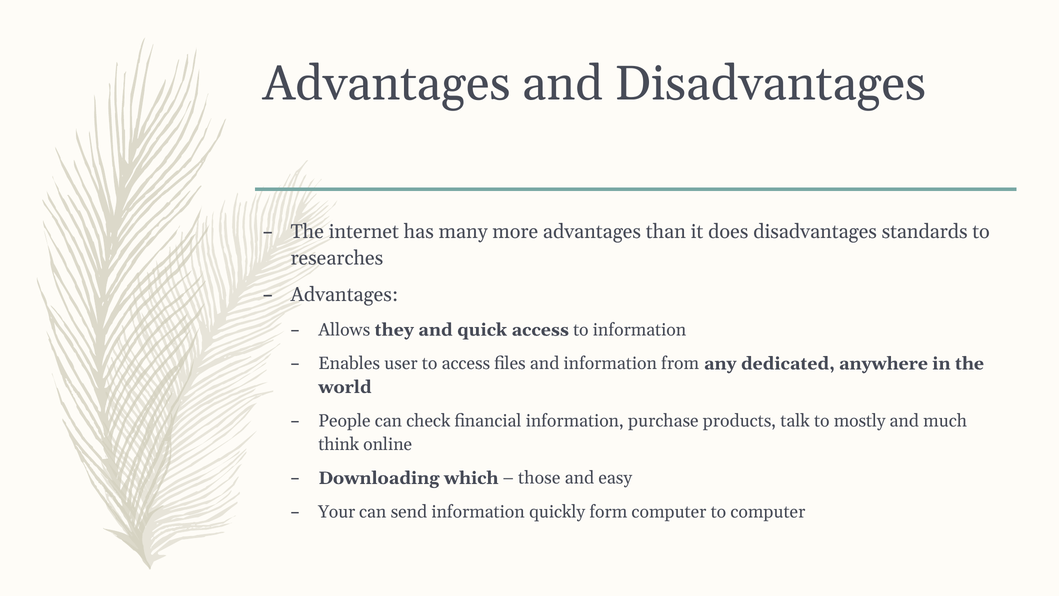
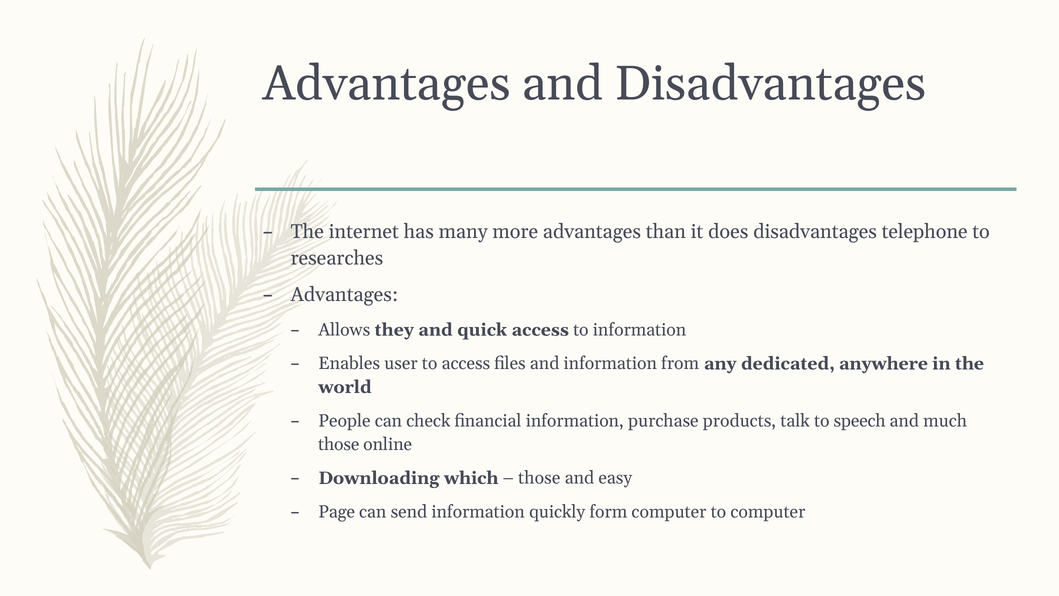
standards: standards -> telephone (925, 232)
mostly: mostly -> speech (860, 421)
think: think -> those (339, 444)
Your: Your -> Page (337, 512)
